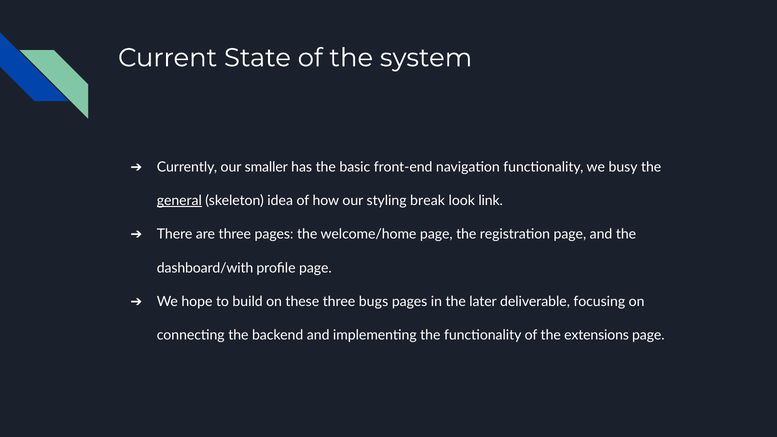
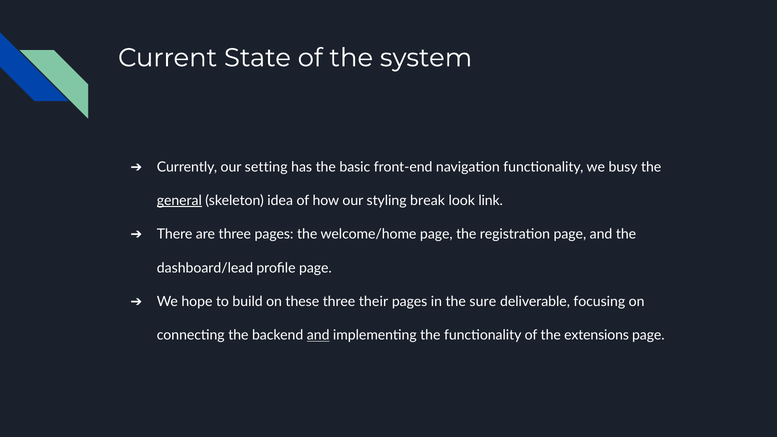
smaller: smaller -> setting (266, 167)
dashboard/with: dashboard/with -> dashboard/lead (205, 268)
bugs: bugs -> their (373, 302)
later: later -> sure (483, 302)
and underline: none -> present (318, 335)
